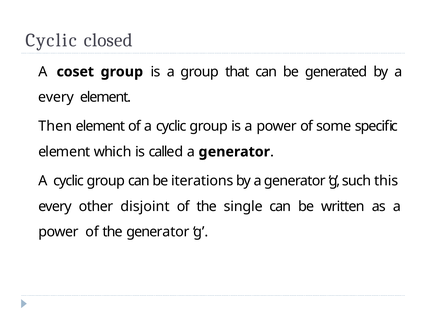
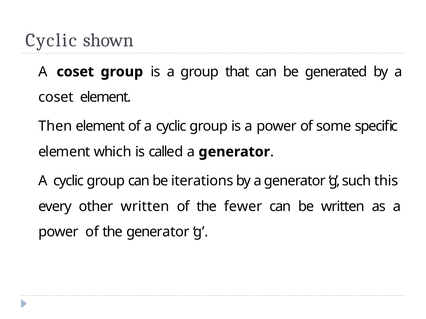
closed: closed -> shown (108, 40)
every: every -> coset (56, 97)
other disjoint: disjoint -> written (145, 207)
single: single -> fewer (243, 207)
